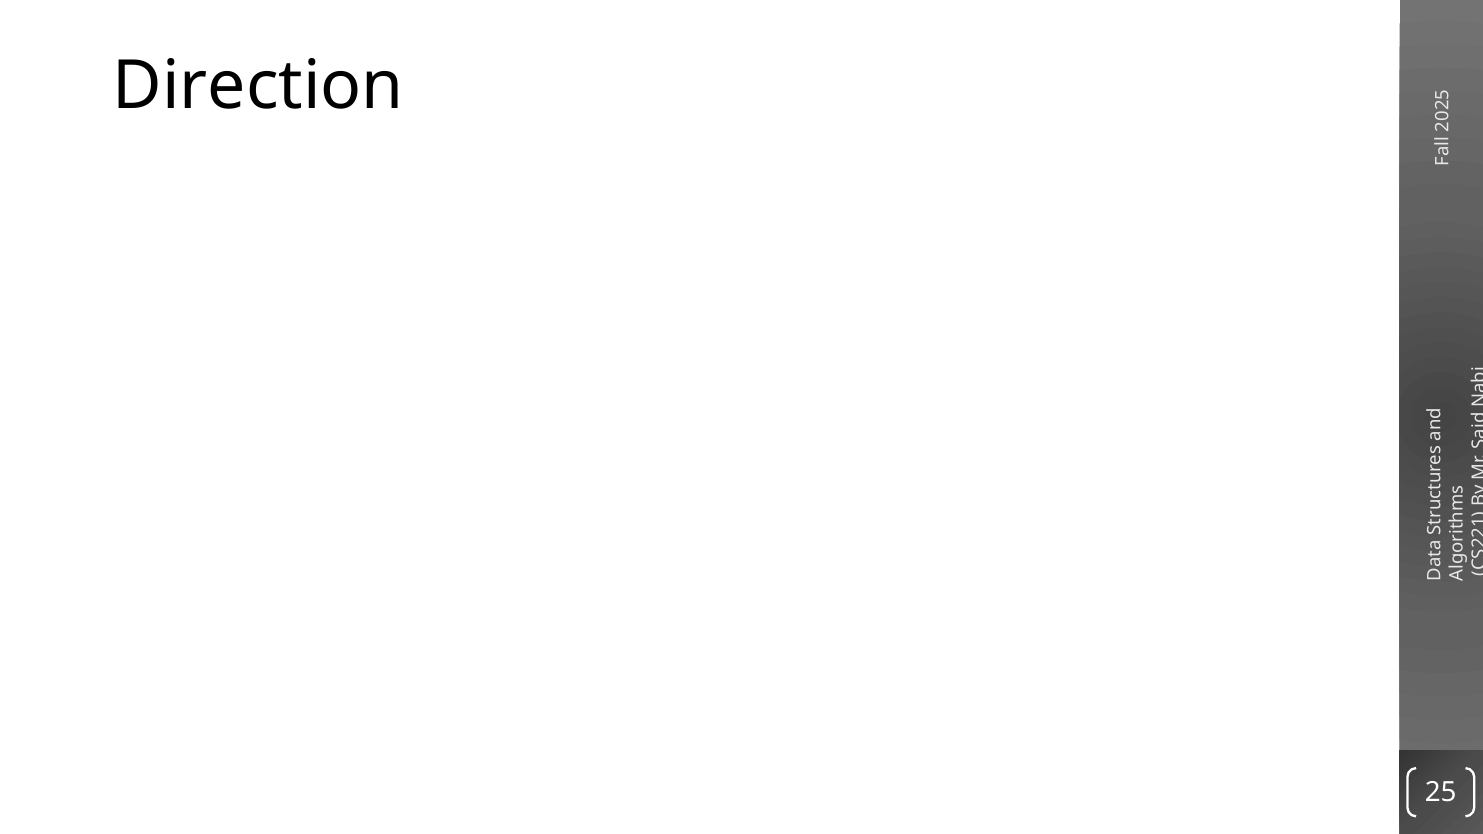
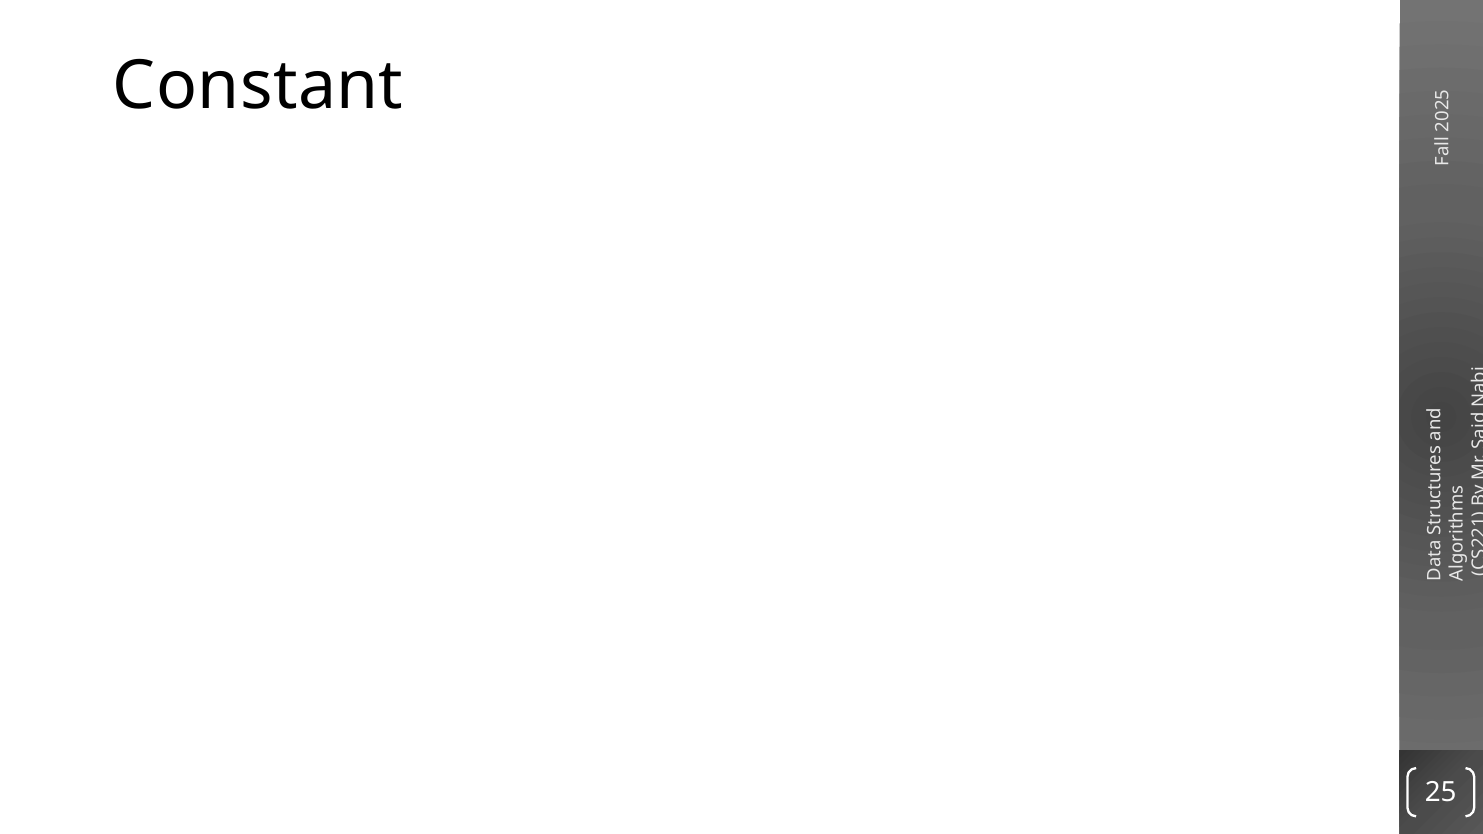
Direction: Direction -> Constant (258, 86)
